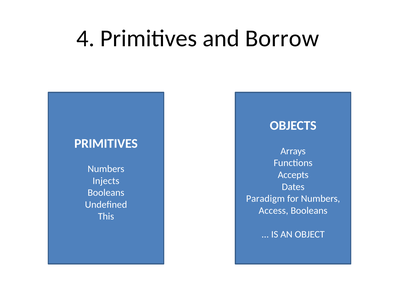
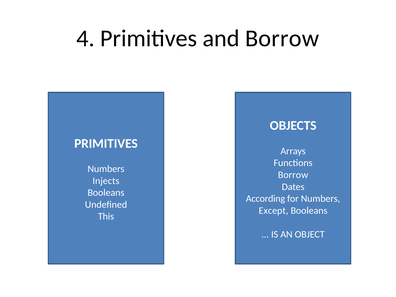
Accepts: Accepts -> Borrow (293, 175)
Paradigm: Paradigm -> According (266, 199)
Access: Access -> Except (273, 210)
